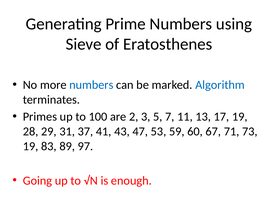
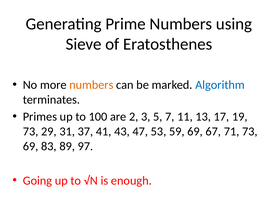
numbers colour: blue -> orange (91, 85)
28: 28 -> 73 (31, 131)
59 60: 60 -> 69 (195, 131)
19: 19 -> 69 (31, 146)
